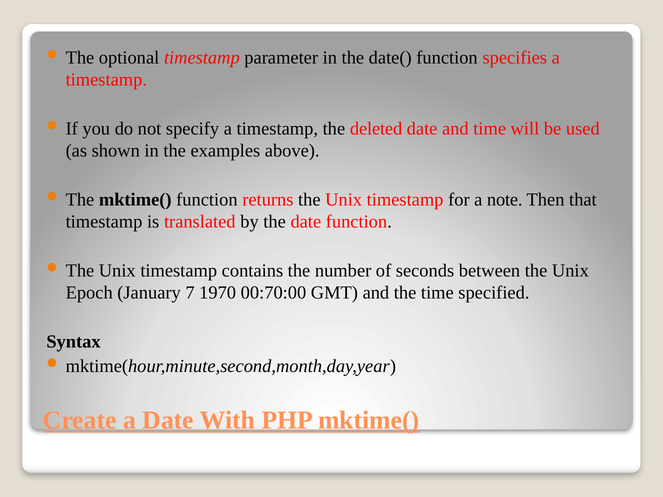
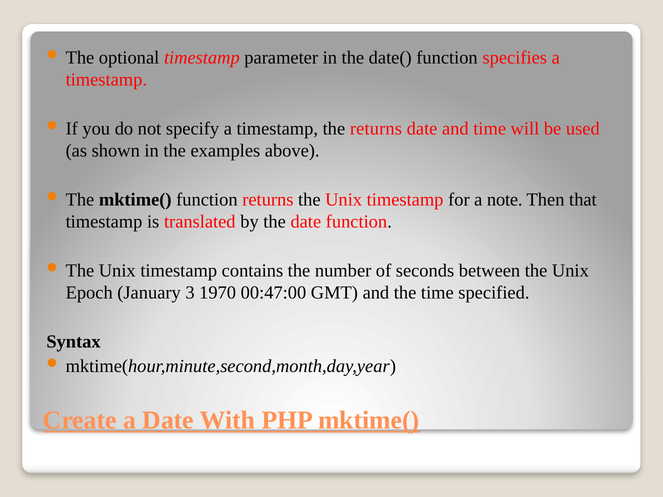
the deleted: deleted -> returns (376, 129)
7: 7 -> 3 (190, 293)
00:70:00: 00:70:00 -> 00:47:00 (274, 293)
